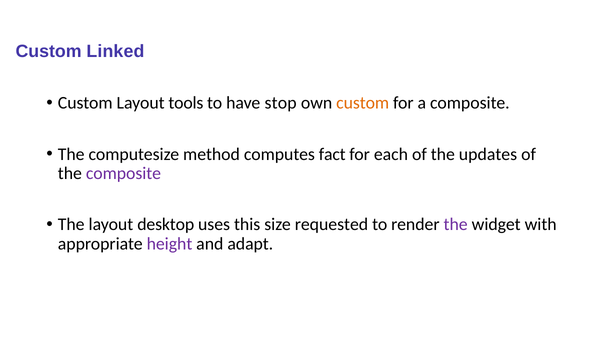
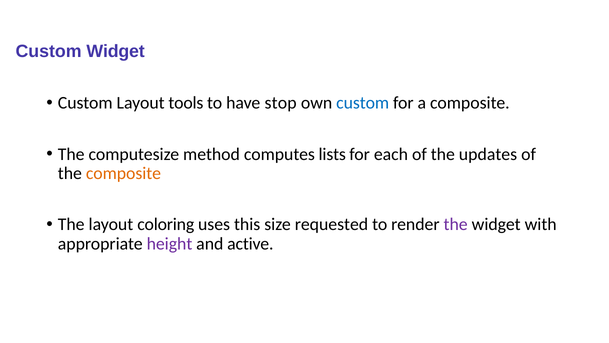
Custom Linked: Linked -> Widget (116, 51)
custom colour: orange -> blue (363, 103)
fact: fact -> lists (332, 154)
composite colour: purple -> orange (123, 173)
desktop: desktop -> coloring (166, 224)
adapt: adapt -> active (250, 243)
